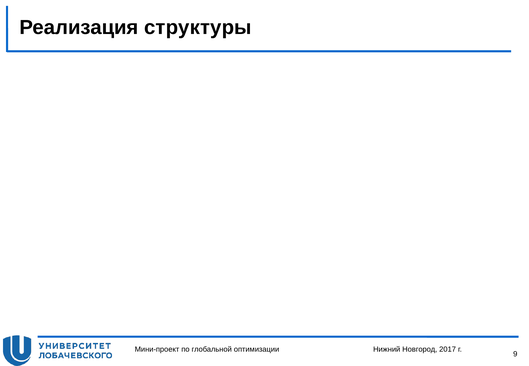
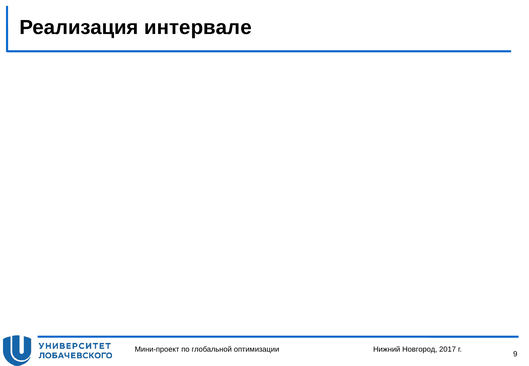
структуры: структуры -> интервале (198, 28)
